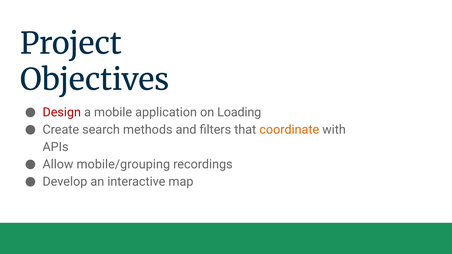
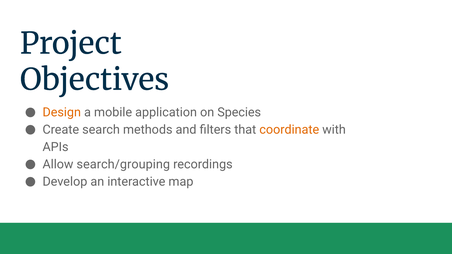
Design colour: red -> orange (62, 113)
Loading: Loading -> Species (239, 113)
mobile/grouping: mobile/grouping -> search/grouping (123, 165)
